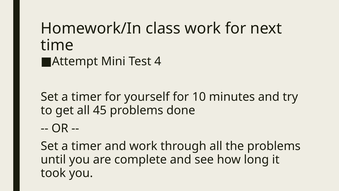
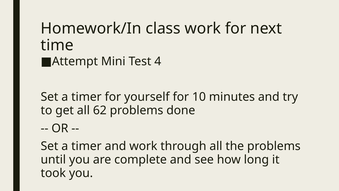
45: 45 -> 62 (100, 110)
